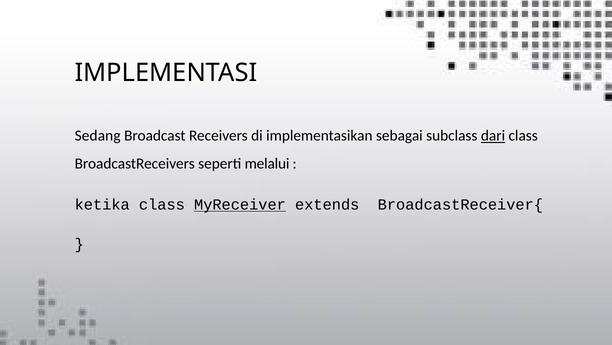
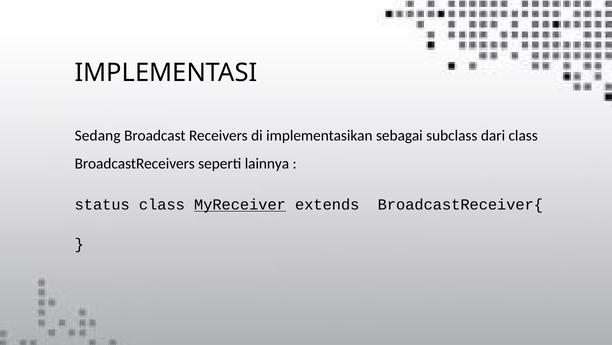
dari underline: present -> none (493, 136)
melalui: melalui -> lainnya (267, 163)
ketika: ketika -> status (102, 204)
